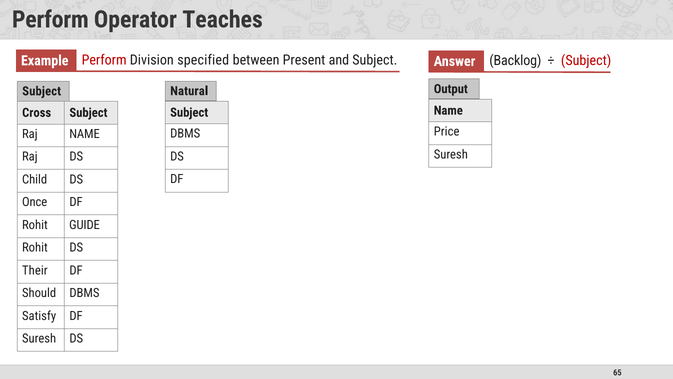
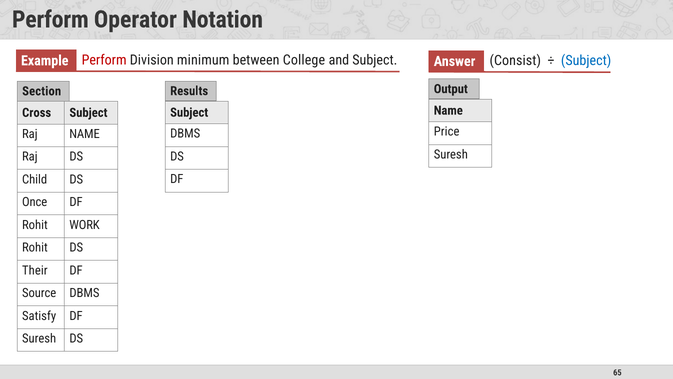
Teaches: Teaches -> Notation (223, 19)
Backlog: Backlog -> Consist (515, 60)
Subject colour: red -> blue (586, 60)
specified: specified -> minimum (203, 60)
Present: Present -> College (304, 60)
Natural: Natural -> Results (189, 91)
Subject: Subject -> Section (42, 91)
GUIDE: GUIDE -> WORK (85, 225)
Should: Should -> Source (39, 293)
